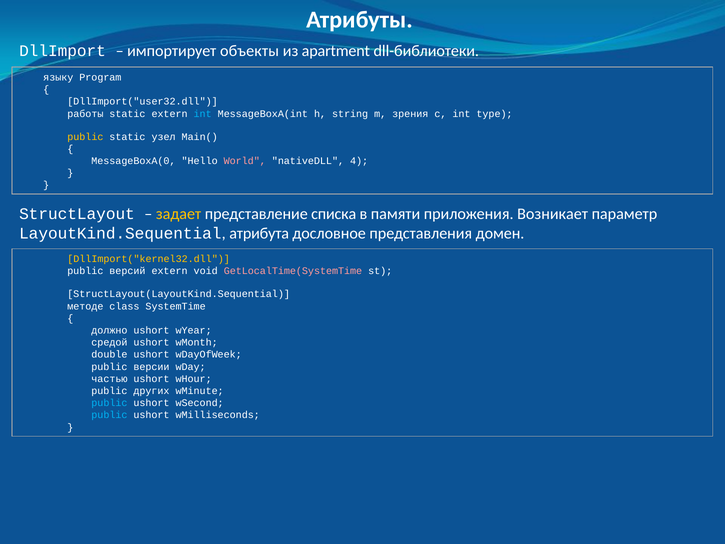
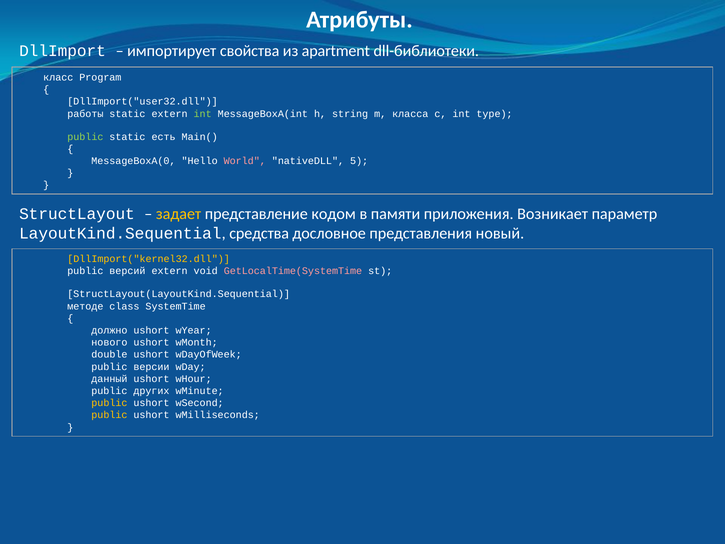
объекты: объекты -> свойства (250, 51)
языку: языку -> класс (58, 77)
int colour: light blue -> light green (203, 114)
зрения: зрения -> класса (410, 114)
public colour: yellow -> light green (85, 137)
узел: узел -> есть (164, 137)
4: 4 -> 5 (359, 161)
списка: списка -> кодом (334, 214)
атрибута: атрибута -> средства (259, 233)
домен: домен -> новый (500, 233)
средой: средой -> нового (109, 342)
частью: частью -> данный (109, 379)
public colour: light blue -> yellow (109, 403)
public colour: light blue -> yellow (109, 415)
